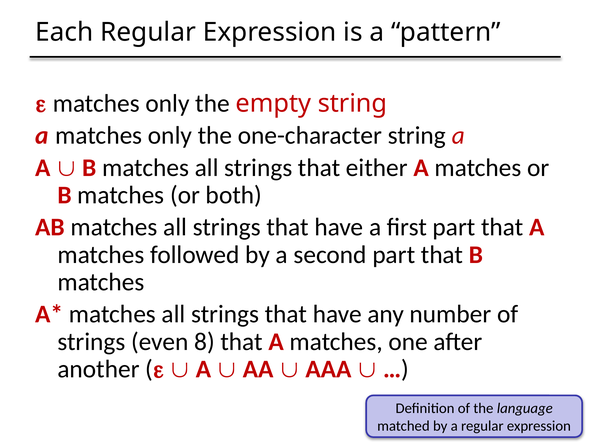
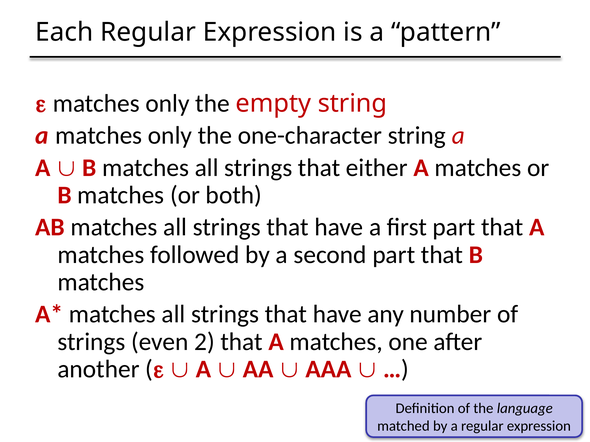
8: 8 -> 2 (204, 342)
